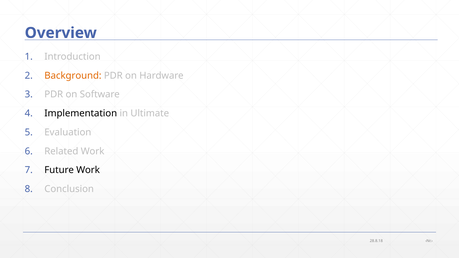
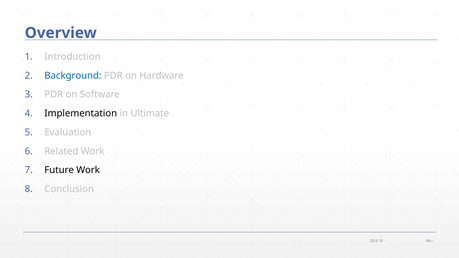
Background colour: orange -> blue (73, 76)
